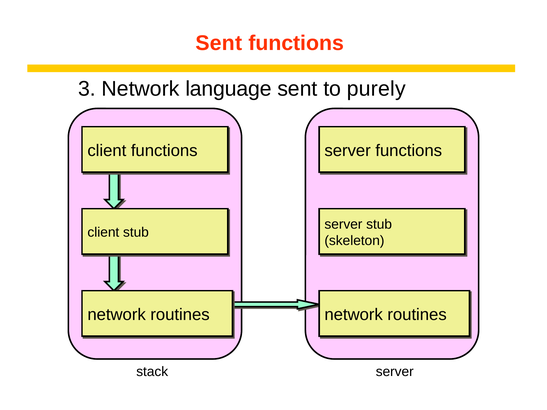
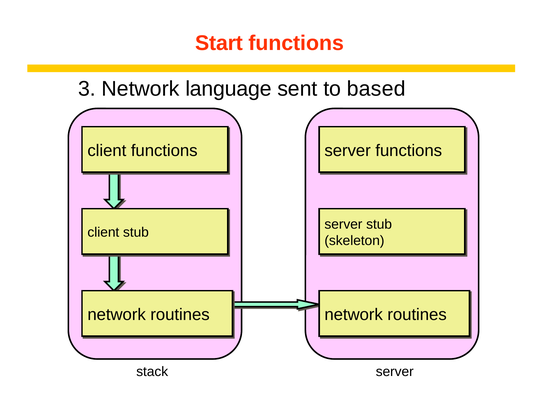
Sent: Sent -> Start (219, 43)
purely: purely -> based (376, 89)
